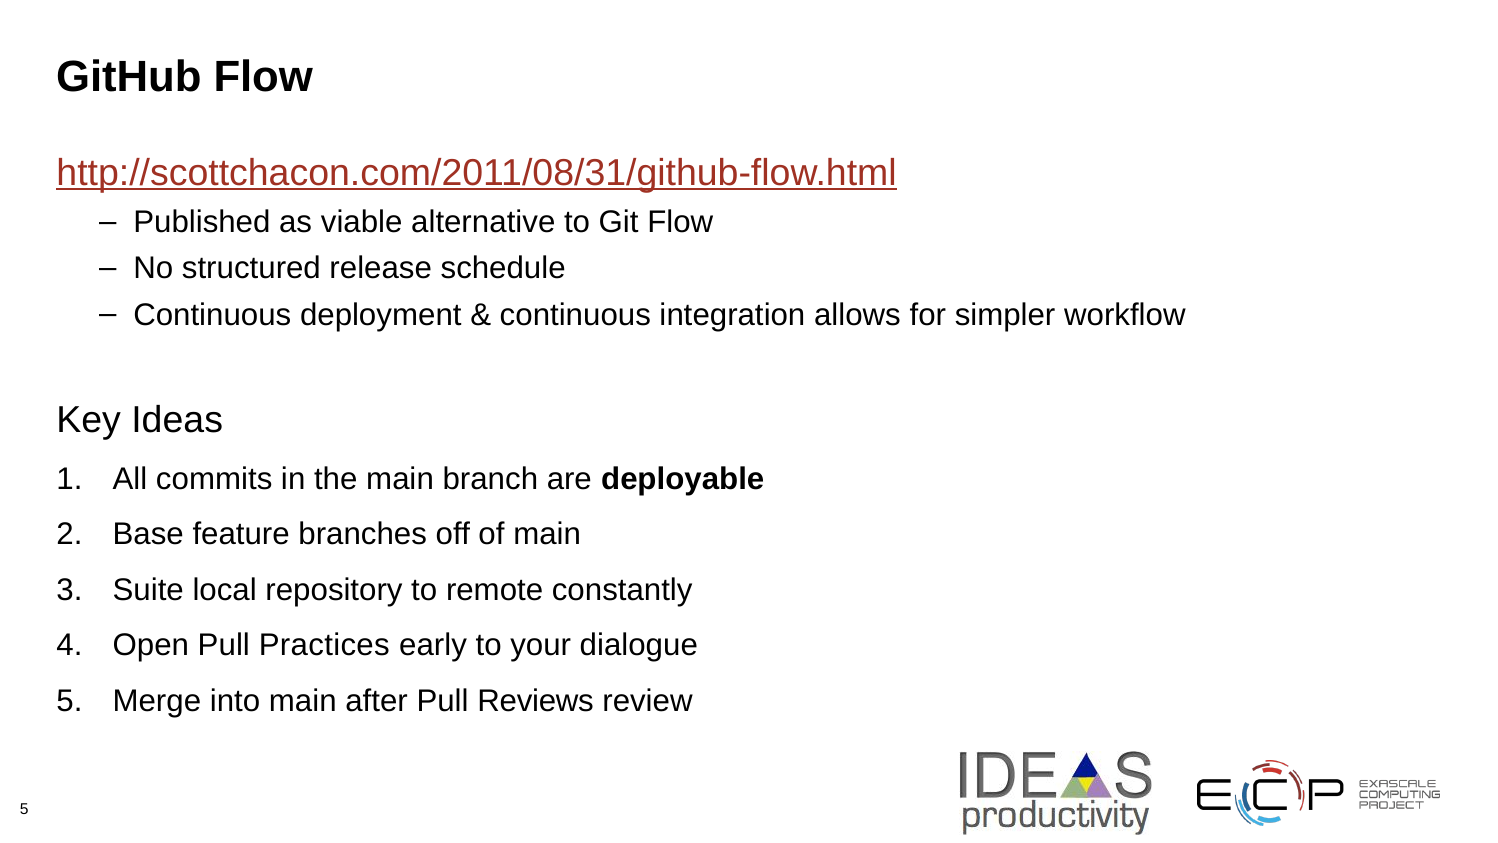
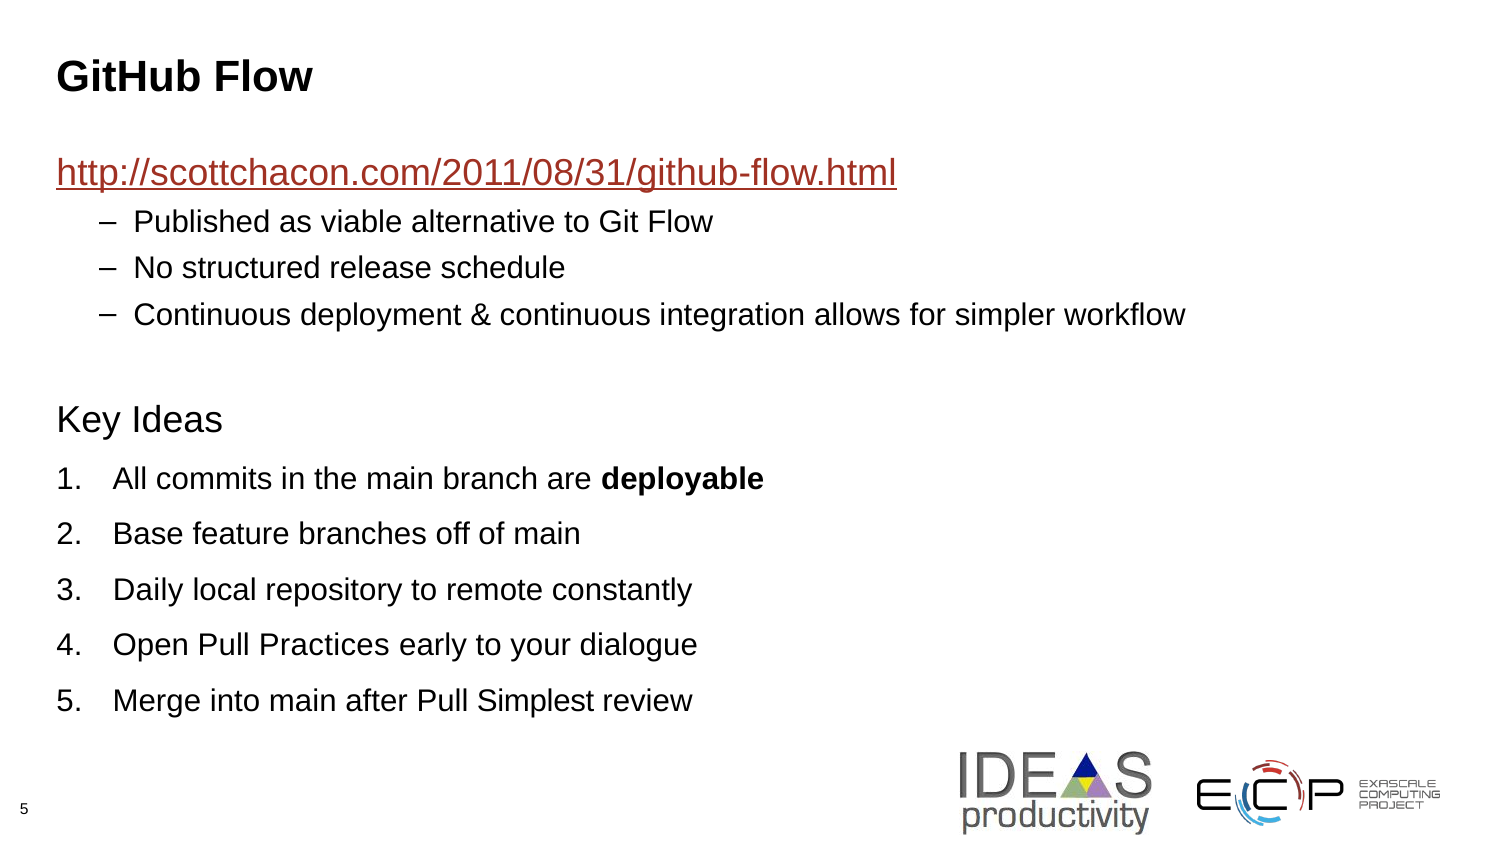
Suite: Suite -> Daily (148, 590)
Reviews: Reviews -> Simplest (536, 701)
